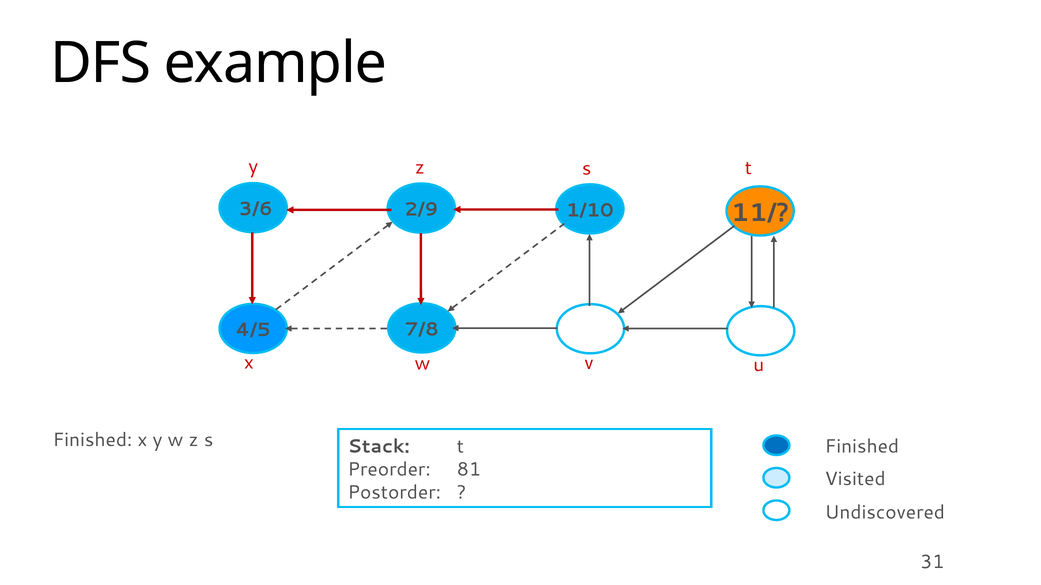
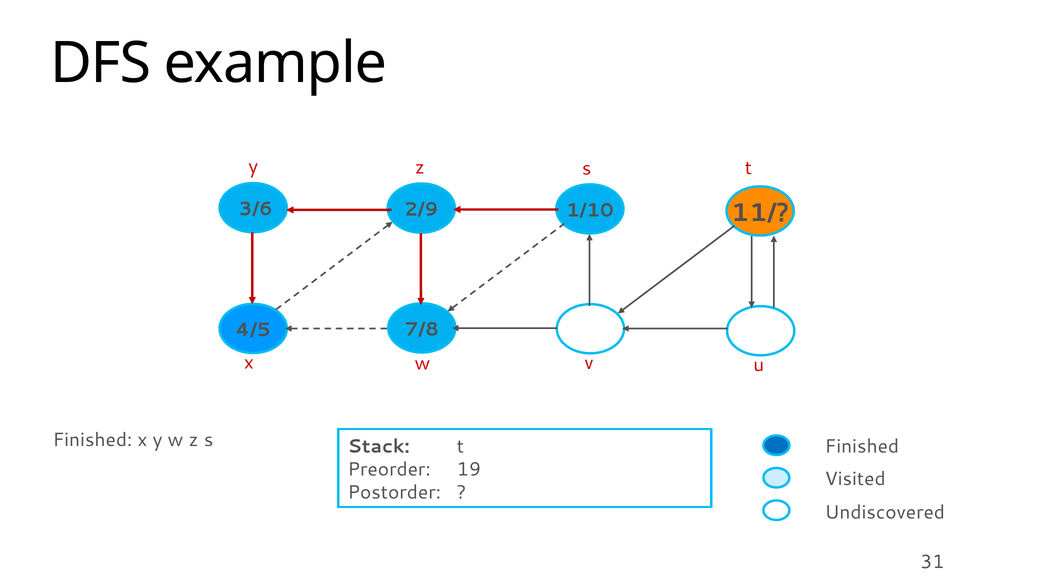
81: 81 -> 19 (469, 470)
